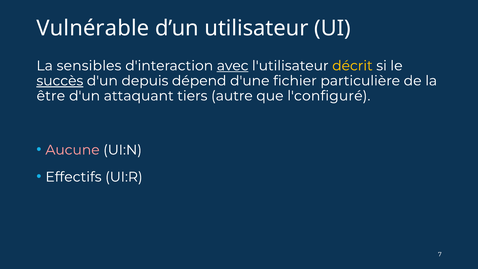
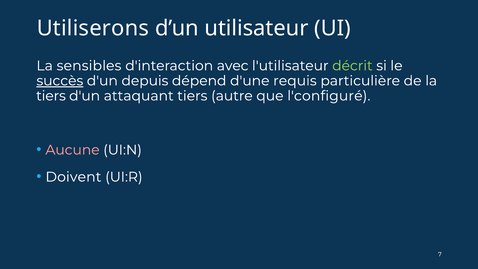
Vulnérable: Vulnérable -> Utiliserons (93, 28)
avec underline: present -> none (233, 66)
décrit colour: yellow -> light green (352, 66)
fichier: fichier -> requis (295, 81)
être: être -> tiers (51, 96)
Effectifs: Effectifs -> Doivent (73, 177)
